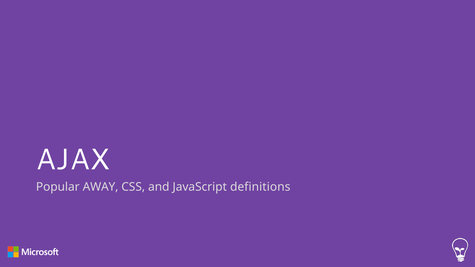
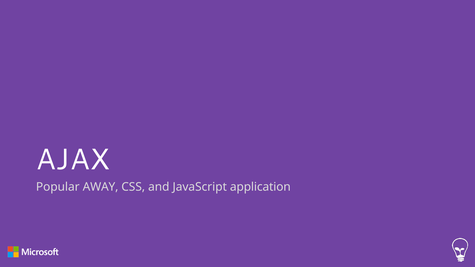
definitions: definitions -> application (260, 187)
